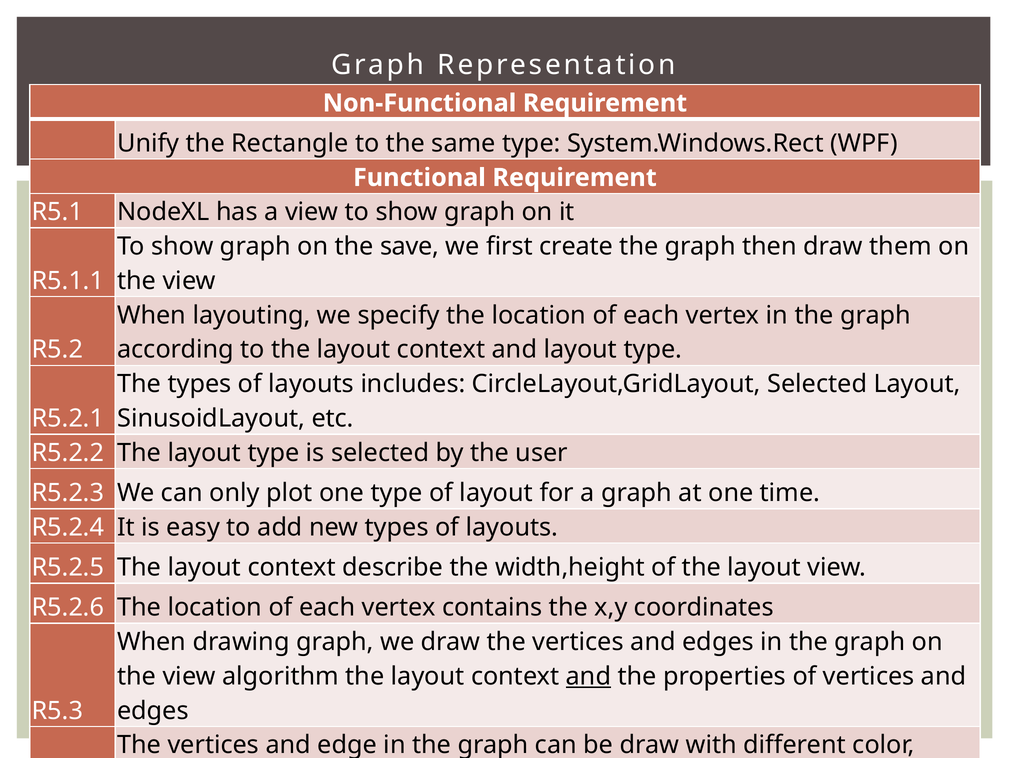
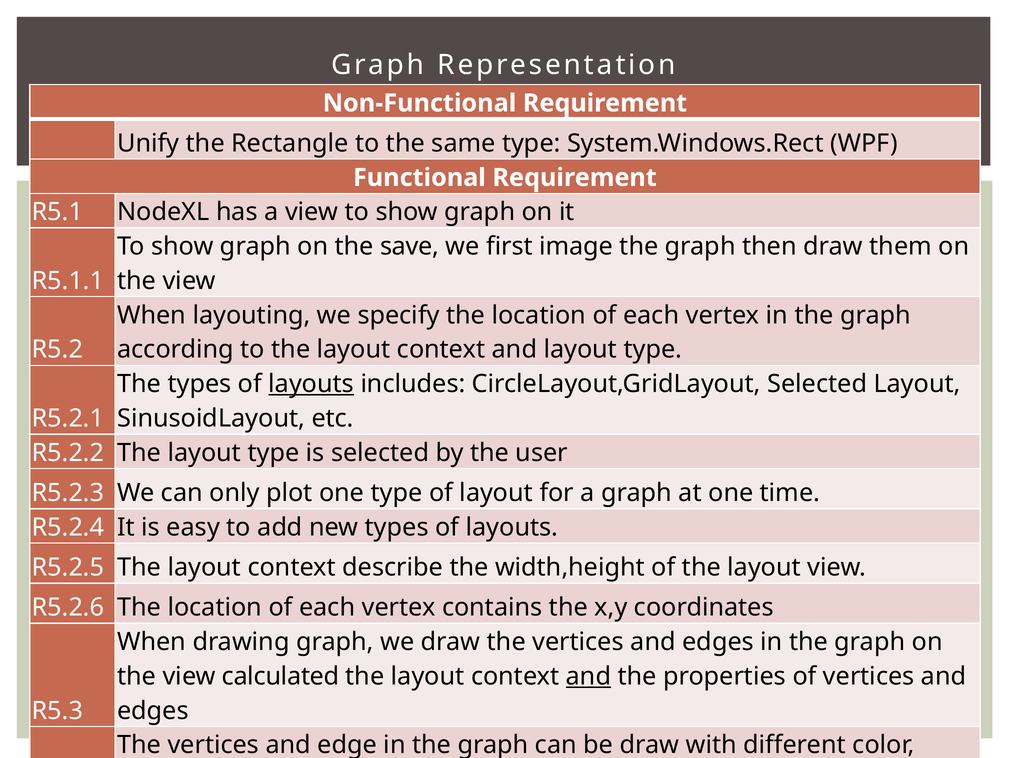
first create: create -> image (576, 246)
layouts underline: none -> present (311, 384)
algorithm: algorithm -> calculated (281, 676)
